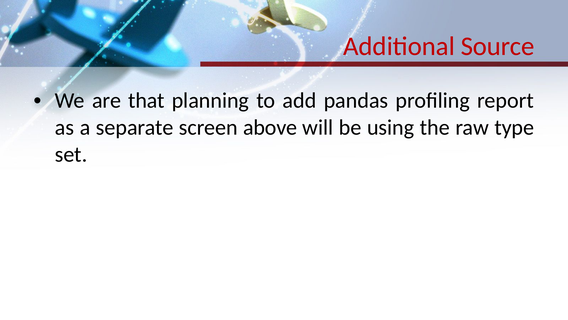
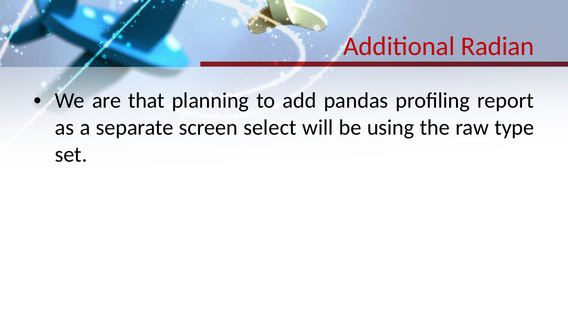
Source: Source -> Radian (498, 46)
above: above -> select (270, 127)
